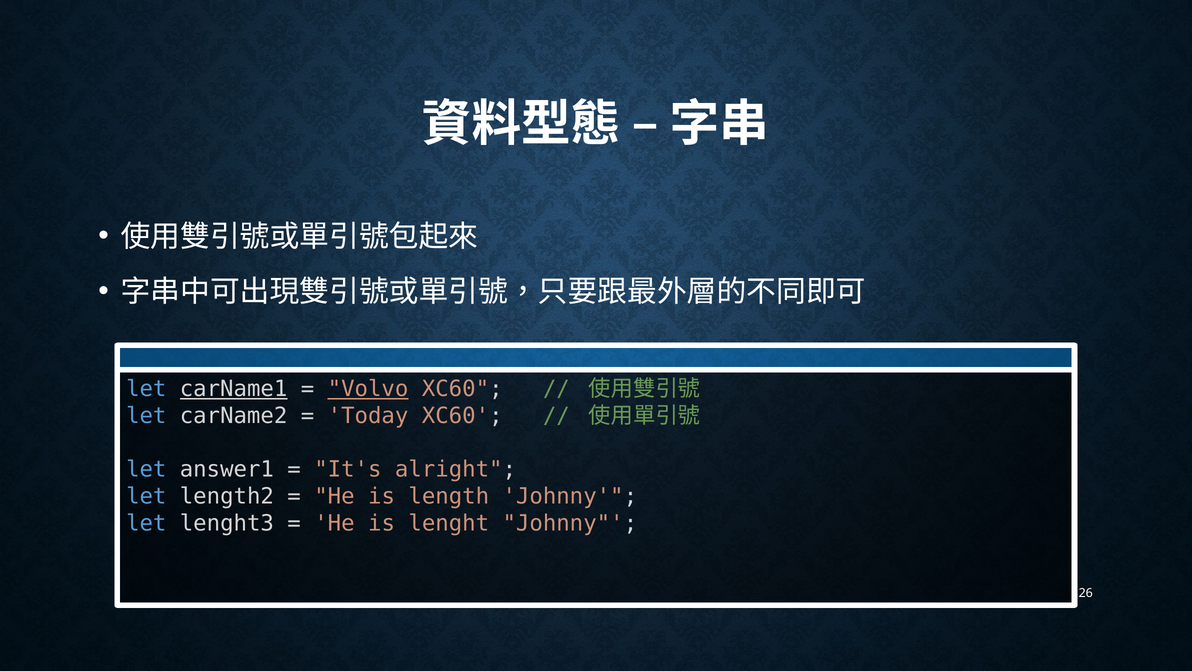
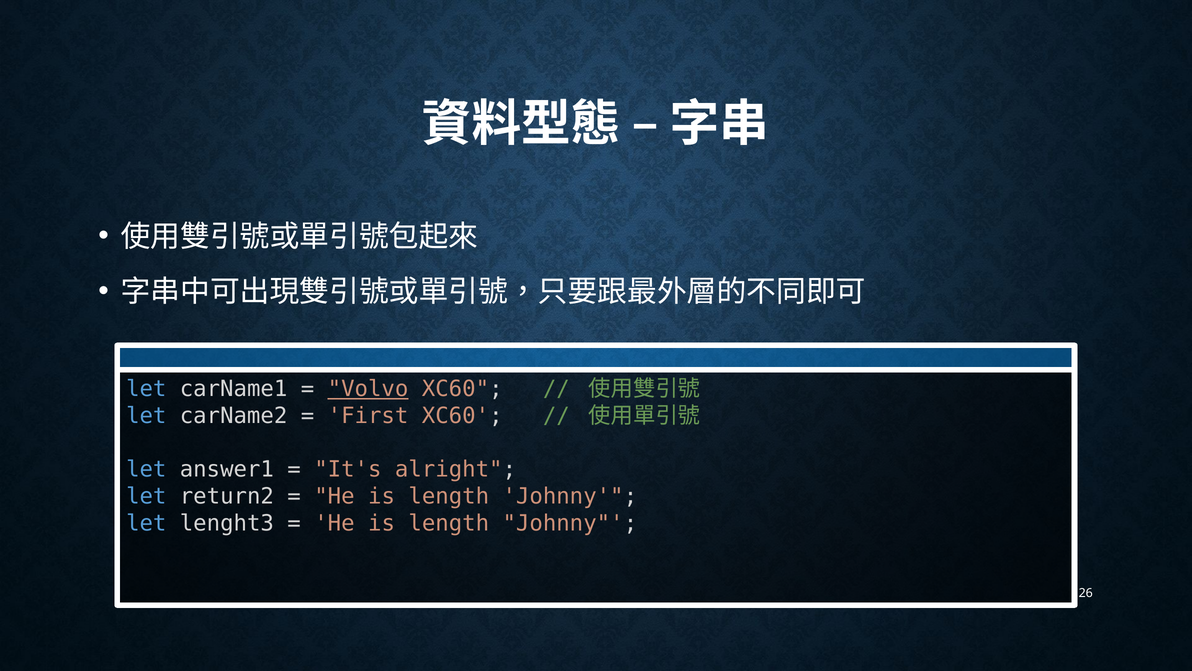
carName1 underline: present -> none (234, 389)
Today: Today -> First (368, 416)
length2: length2 -> return2 (227, 496)
lenght: lenght -> length (449, 523)
